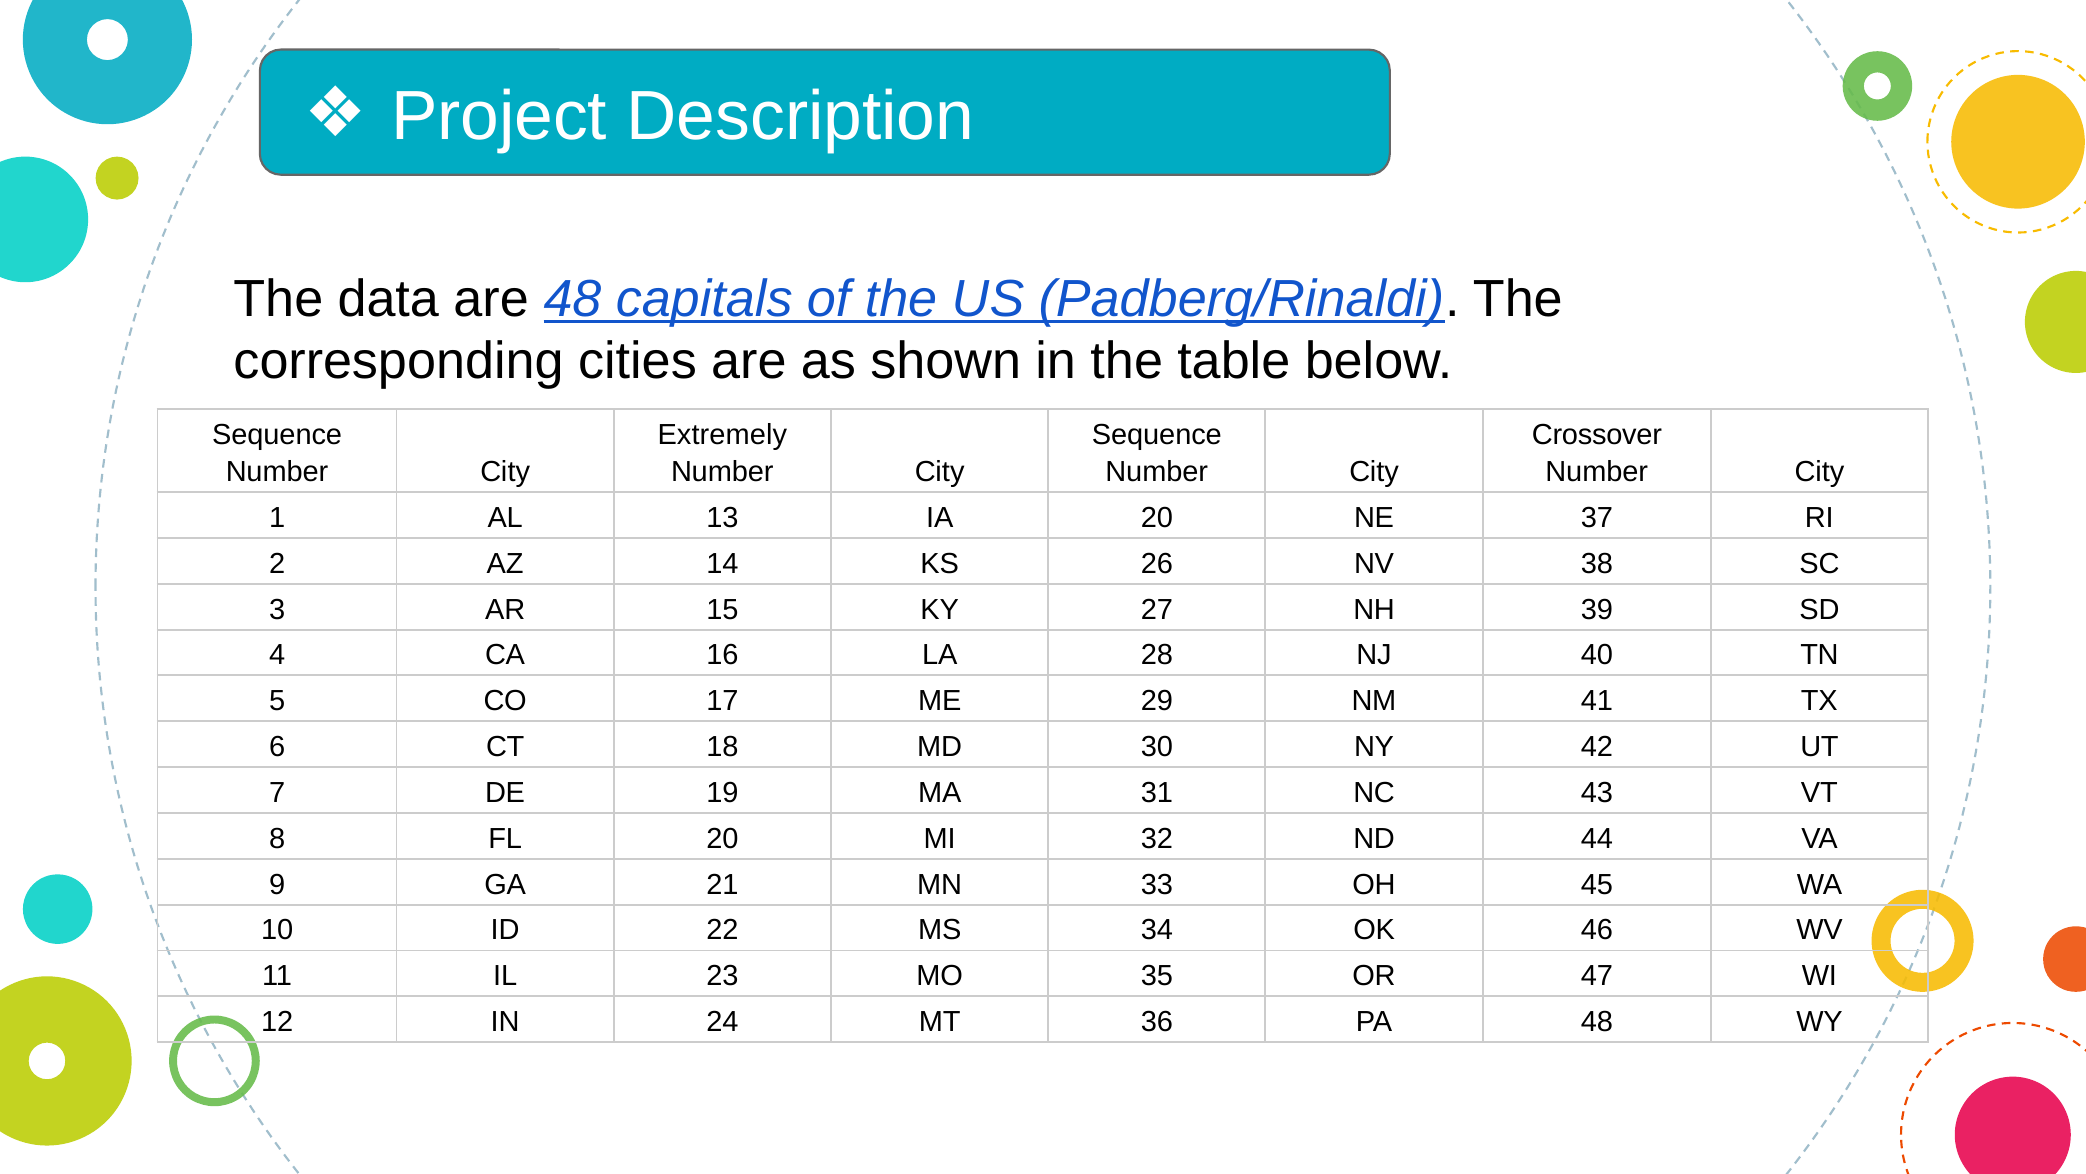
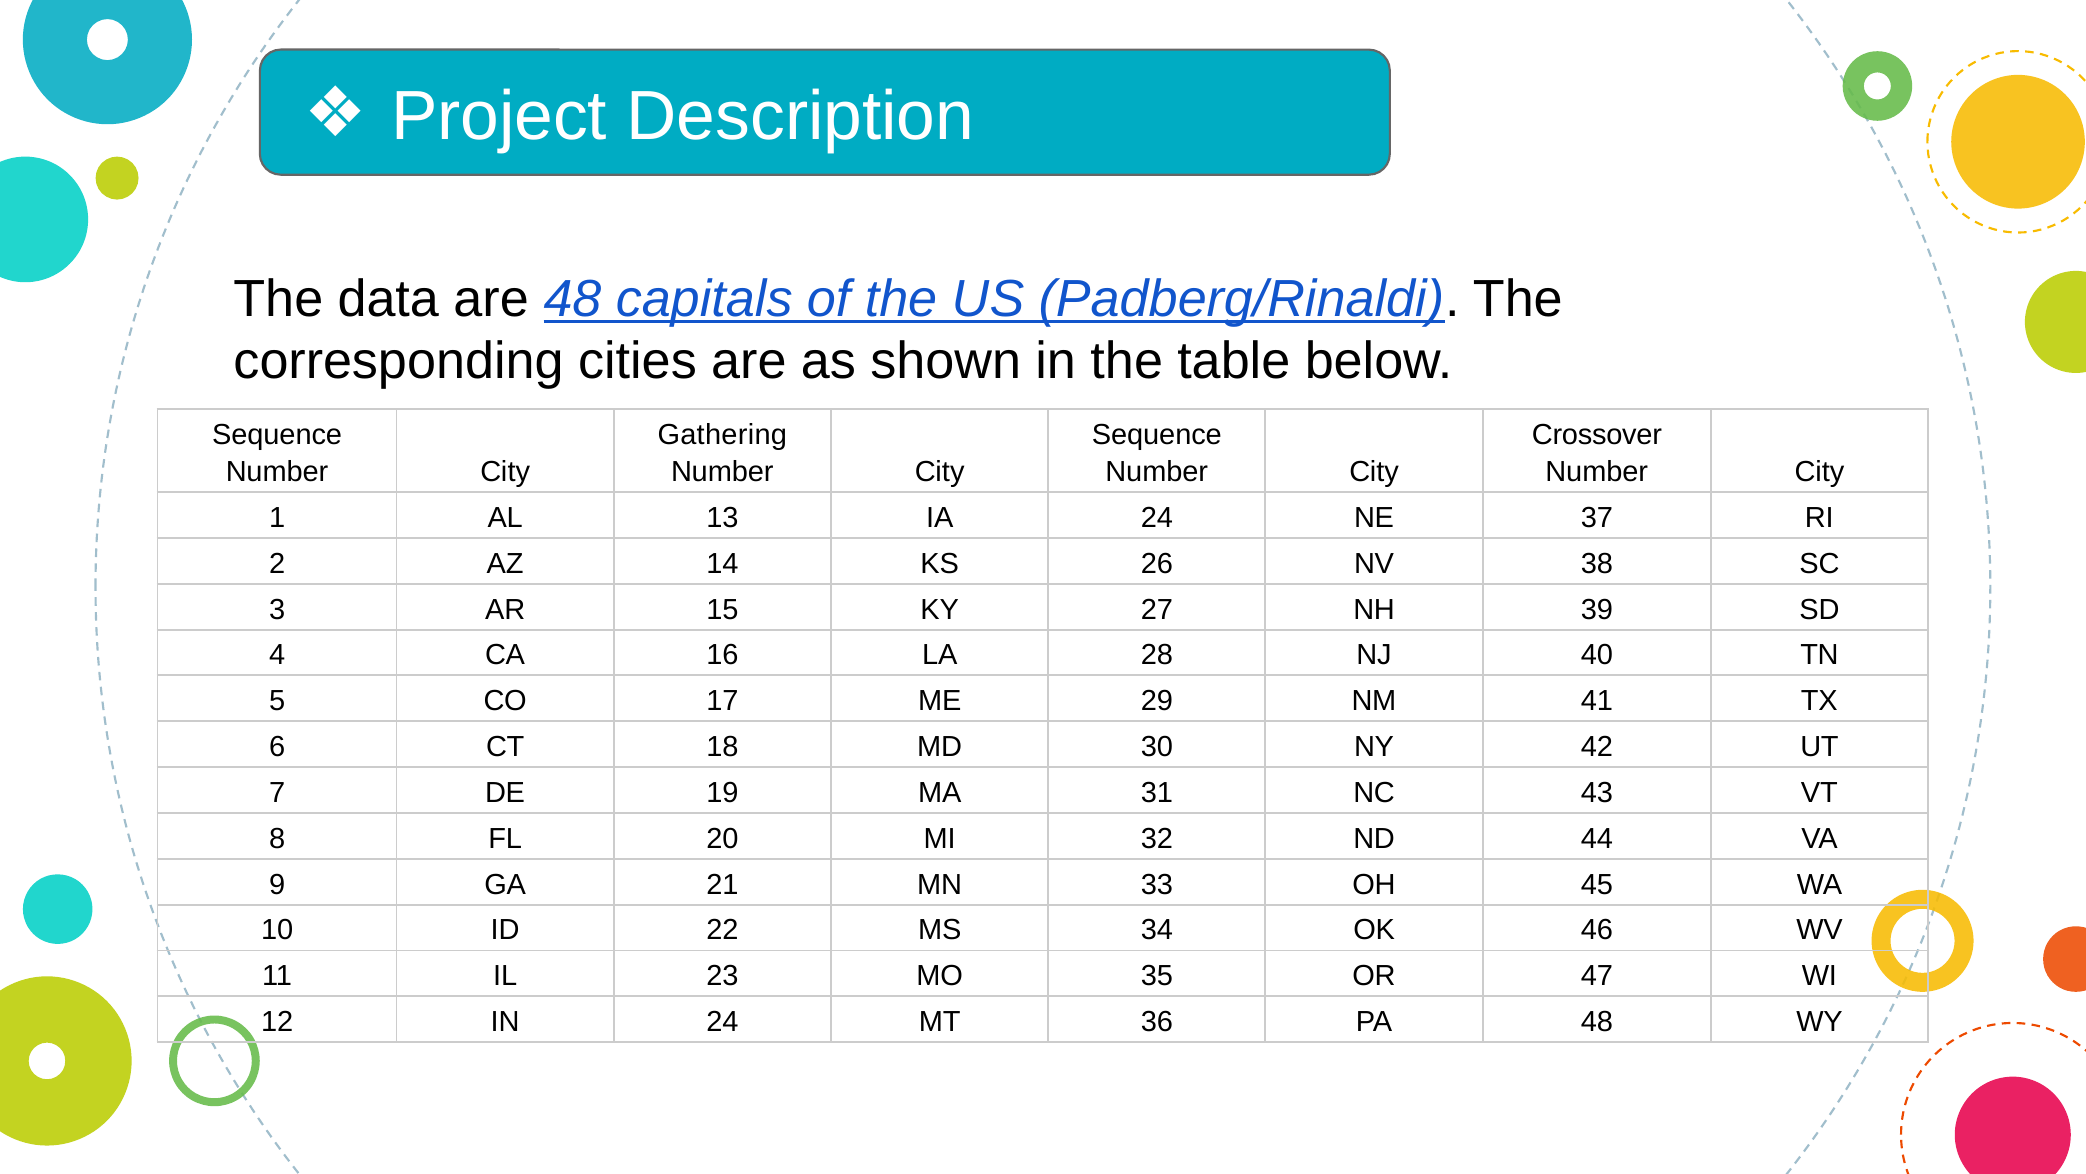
Extremely: Extremely -> Gathering (722, 434)
IA 20: 20 -> 24 (1157, 518)
